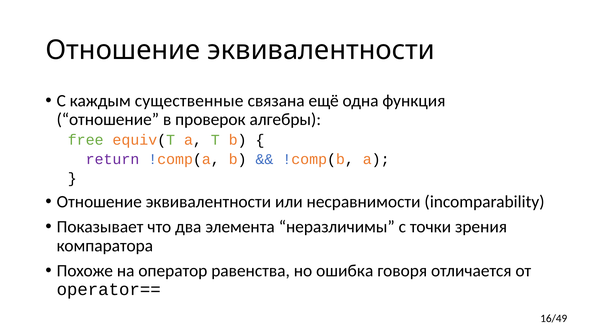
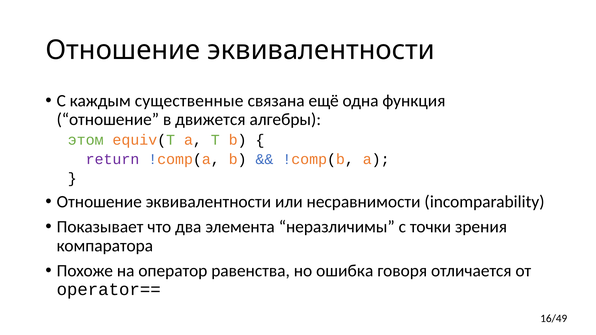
проверок: проверок -> движется (210, 120)
free: free -> этом (86, 140)
